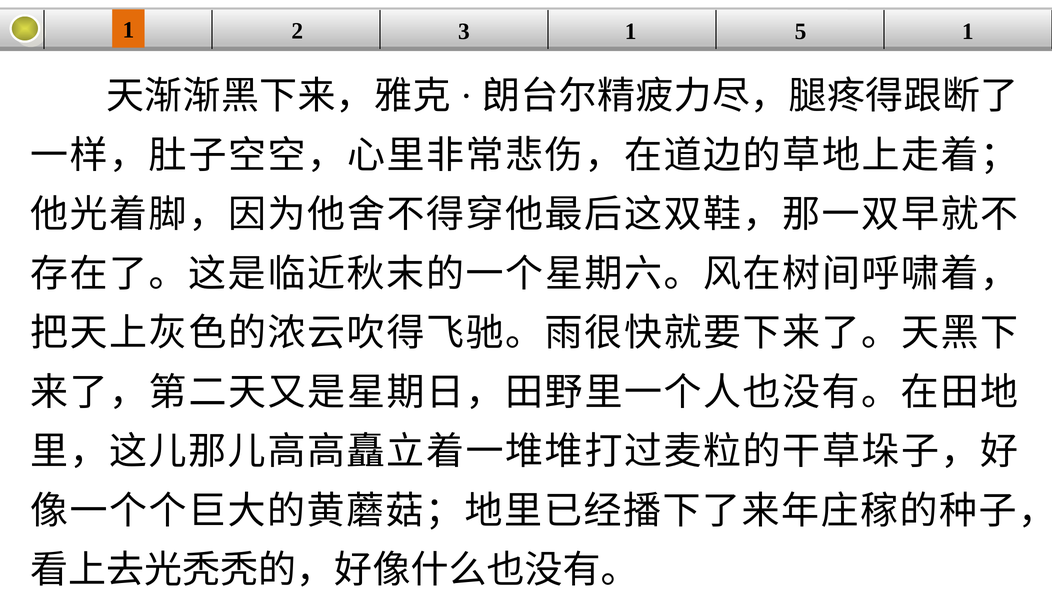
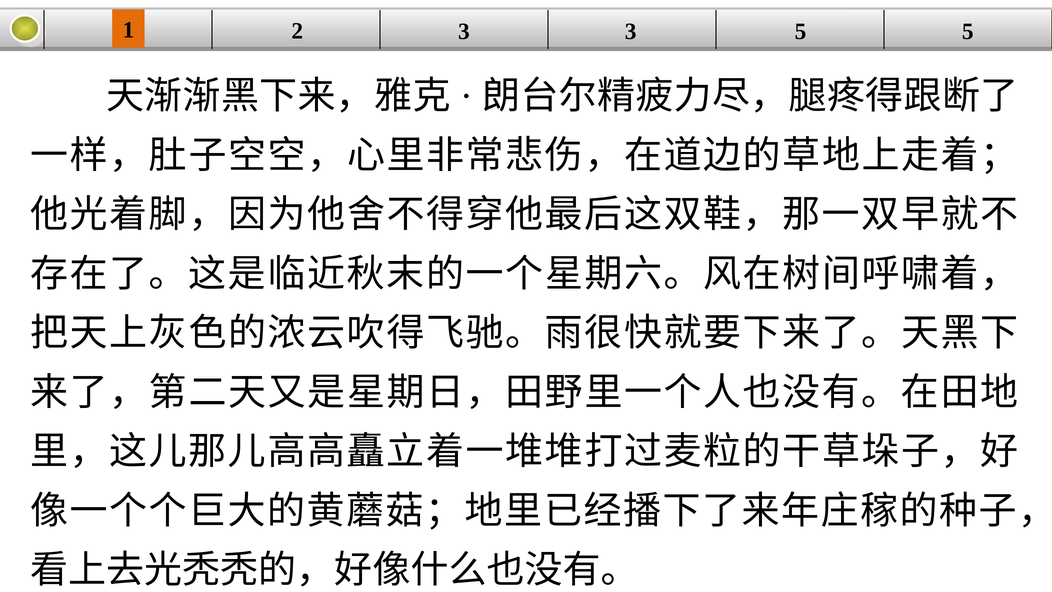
3 1: 1 -> 3 (631, 31)
5 1: 1 -> 5 (968, 32)
